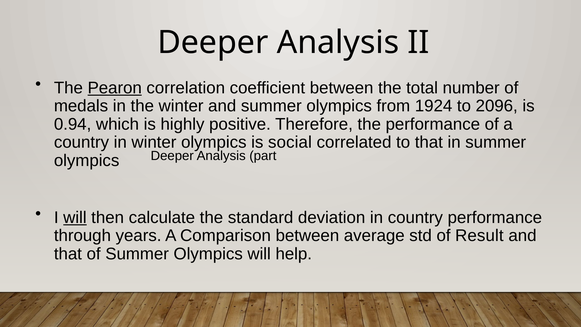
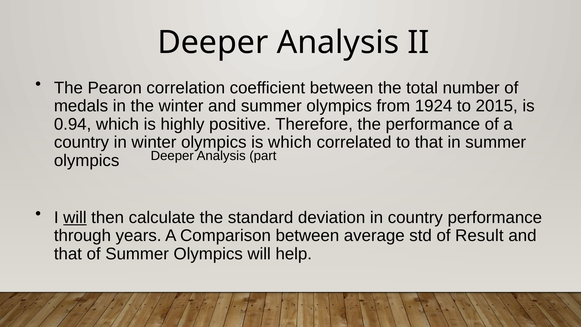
Pearon underline: present -> none (115, 88)
2096: 2096 -> 2015 (497, 106)
is social: social -> which (290, 142)
